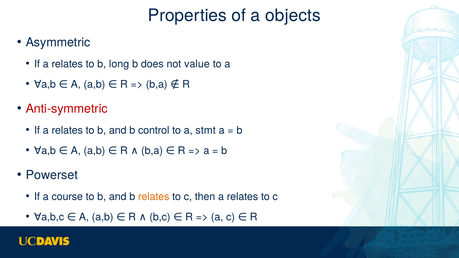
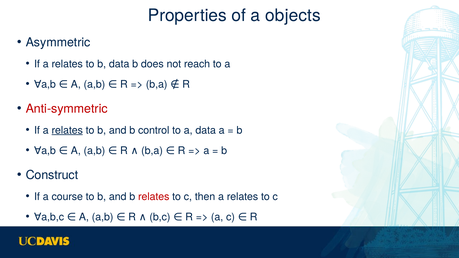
b long: long -> data (119, 64)
value: value -> reach (197, 64)
relates underline: none -> present (67, 130)
a stmt: stmt -> data (206, 130)
Powerset: Powerset -> Construct (52, 175)
relates colour: orange -> red (154, 197)
